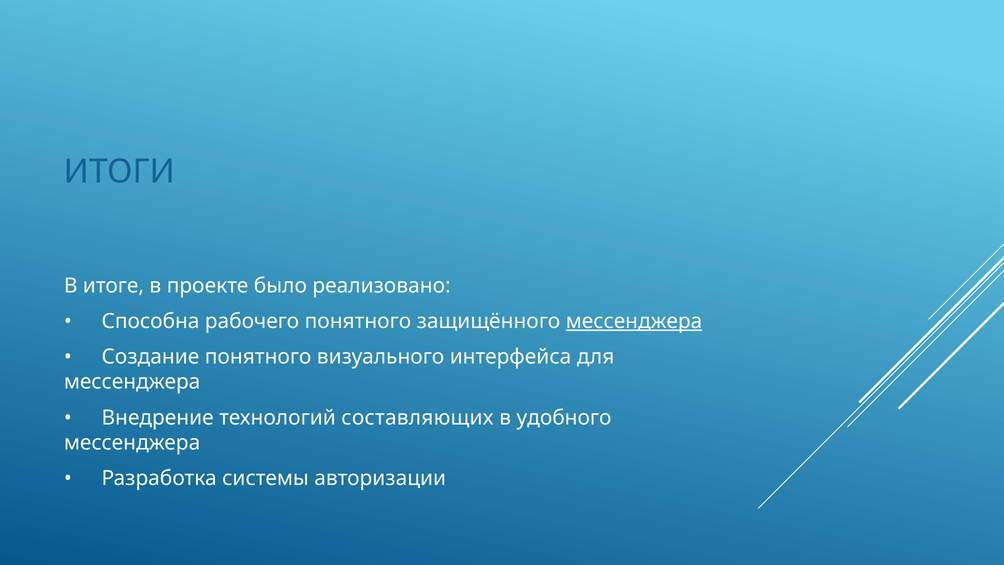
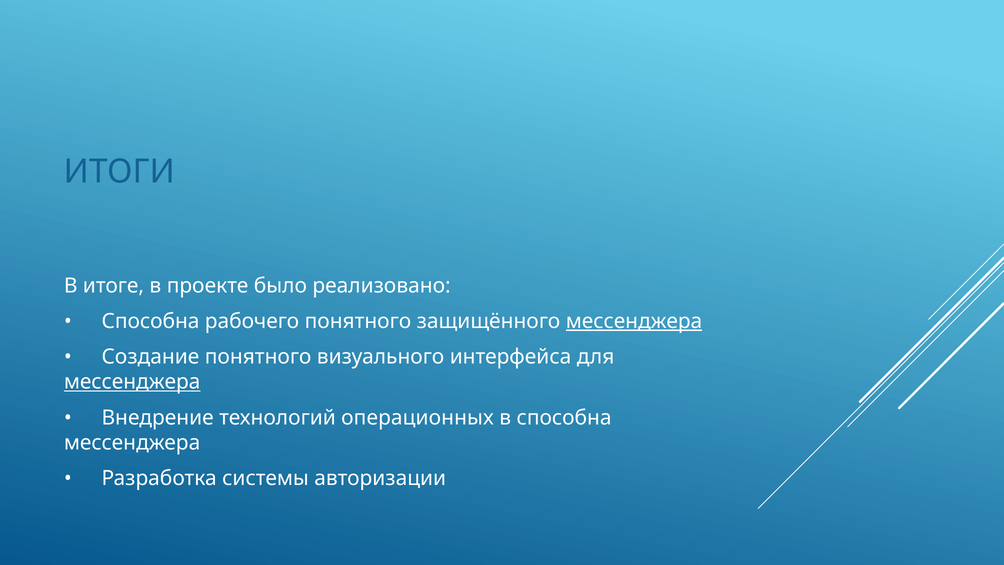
мессенджера underline: none -> present (132, 382)
составляющих: составляющих -> операционных (417, 417)
в удобного: удобного -> способна (564, 417)
